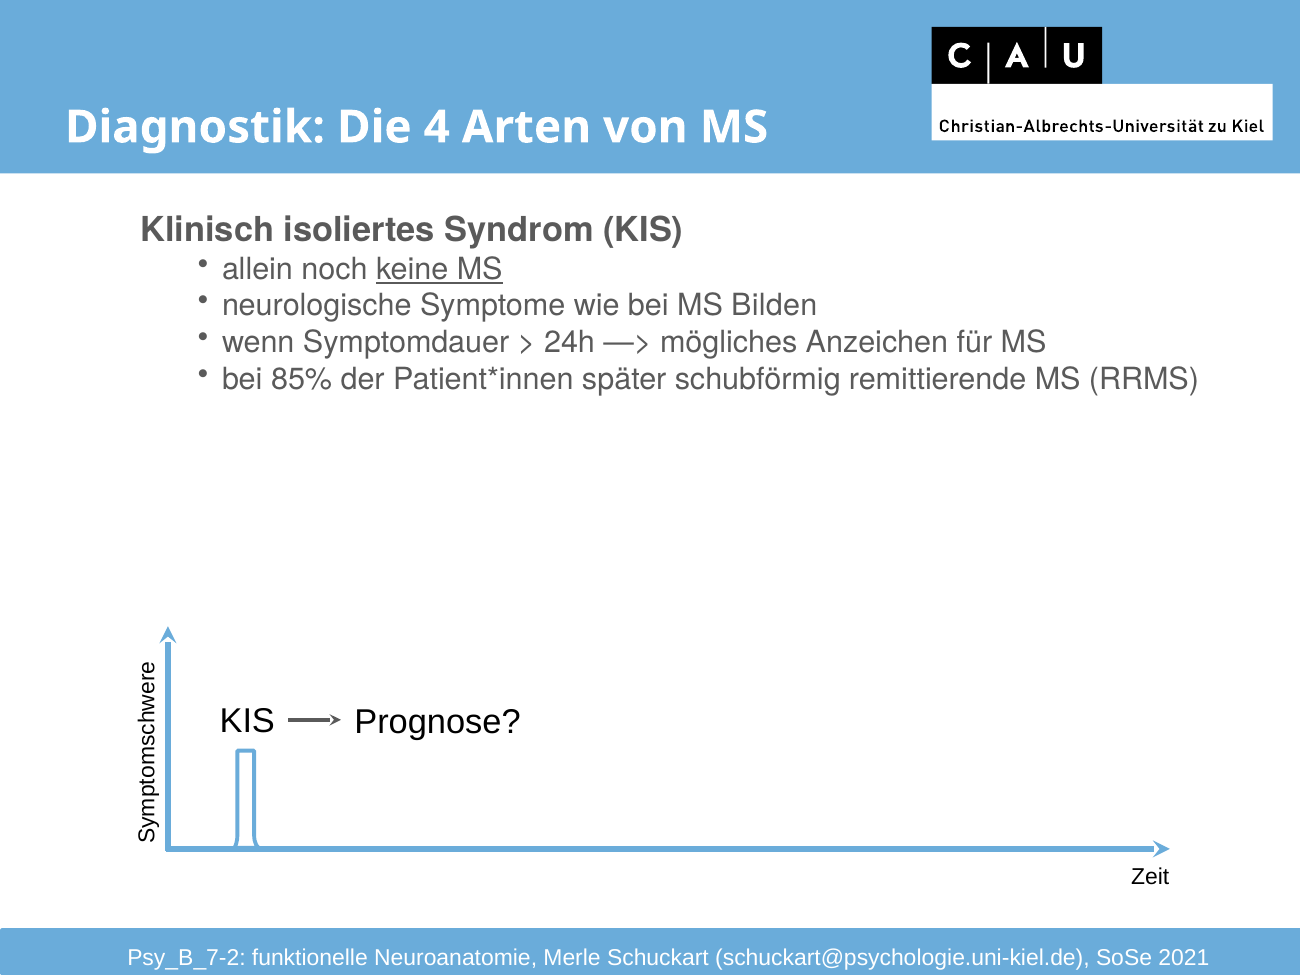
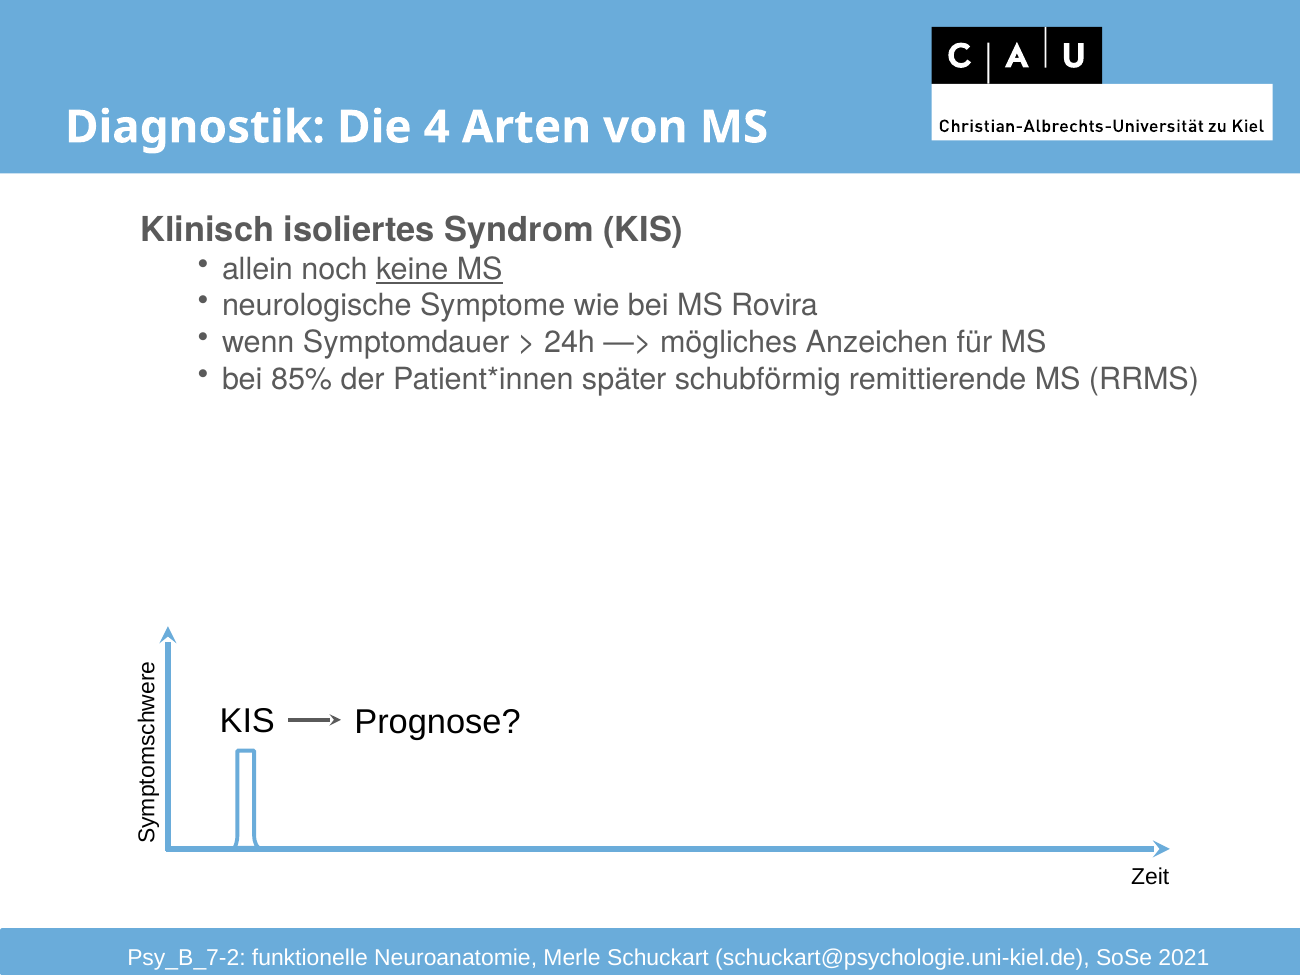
Bilden: Bilden -> Rovira (775, 306)
